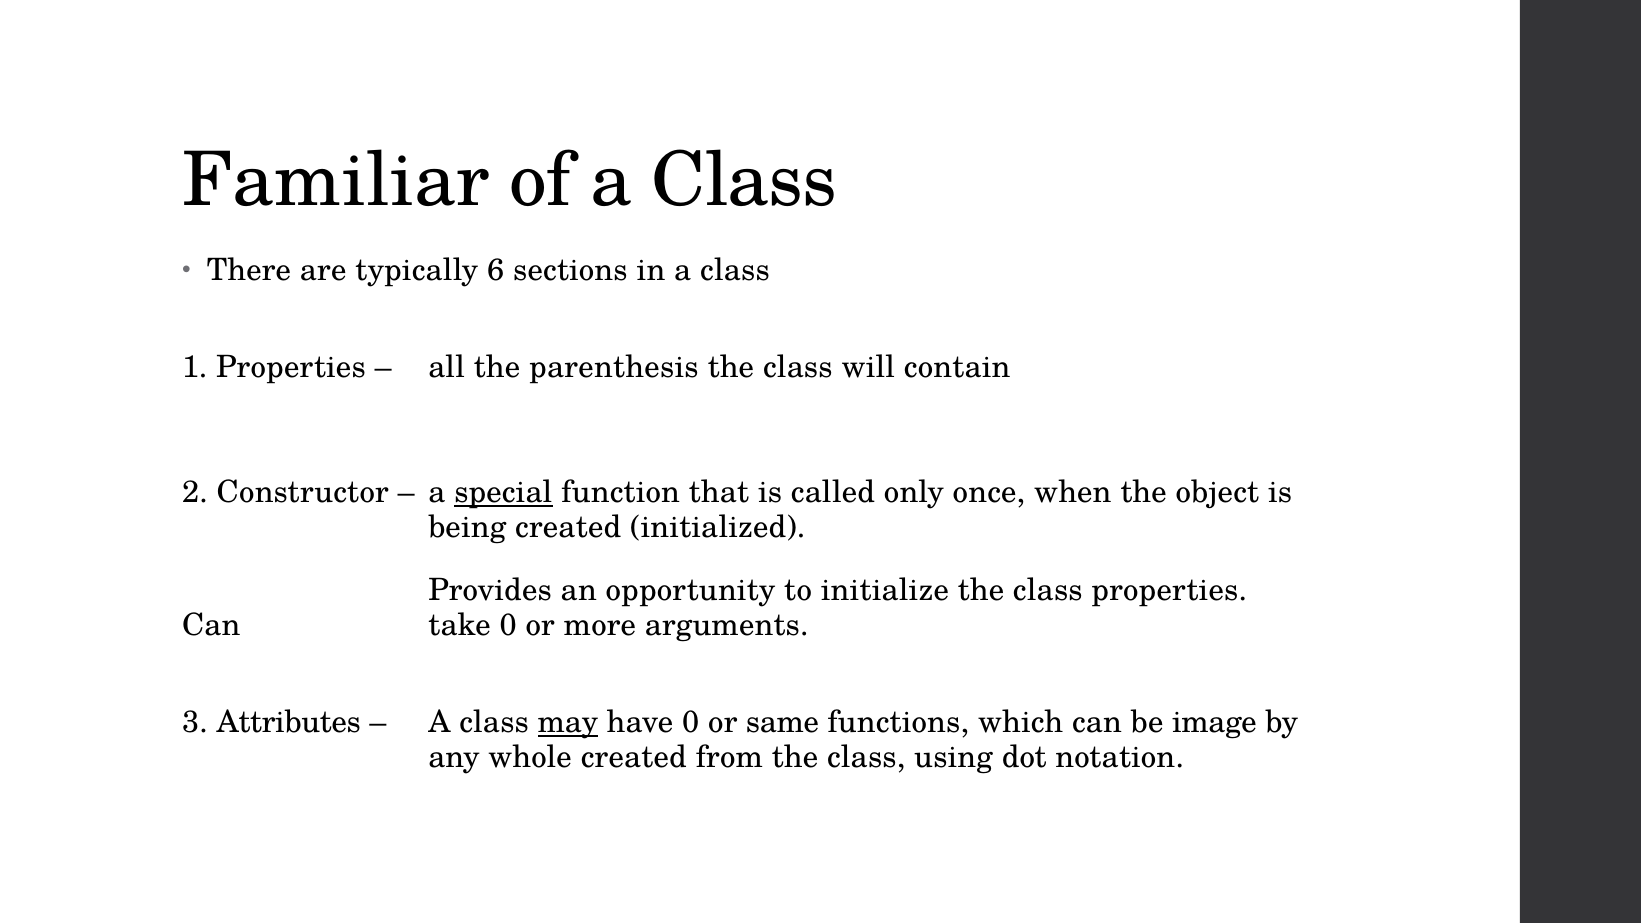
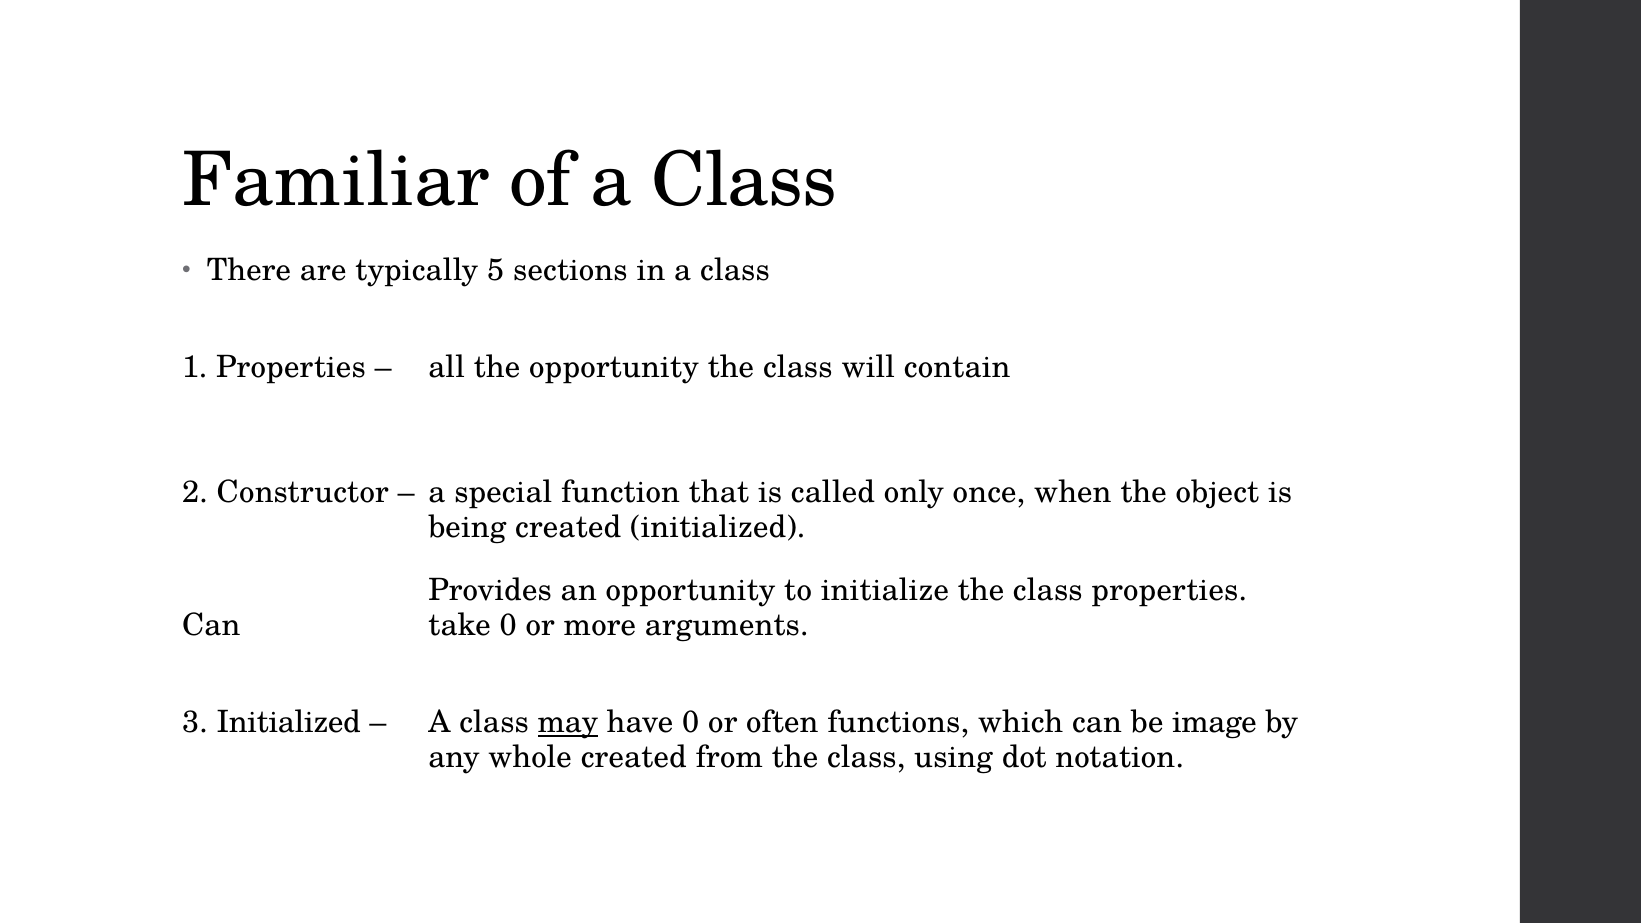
6: 6 -> 5 (496, 270)
the parenthesis: parenthesis -> opportunity (614, 368)
special underline: present -> none (503, 493)
3 Attributes: Attributes -> Initialized (289, 723)
same: same -> often (782, 723)
